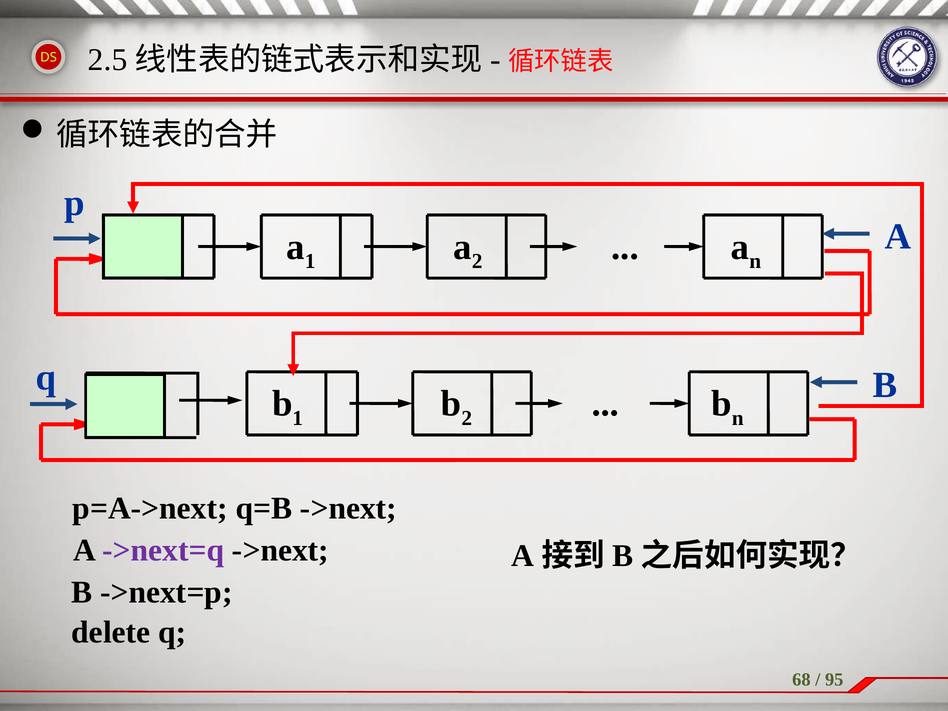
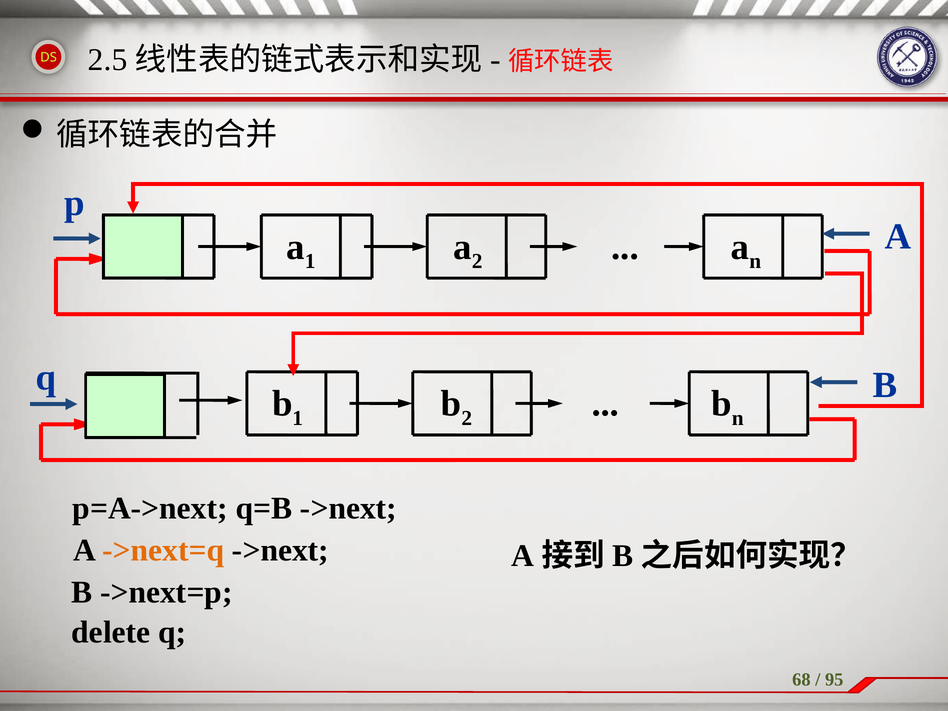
->next=q colour: purple -> orange (163, 550)
